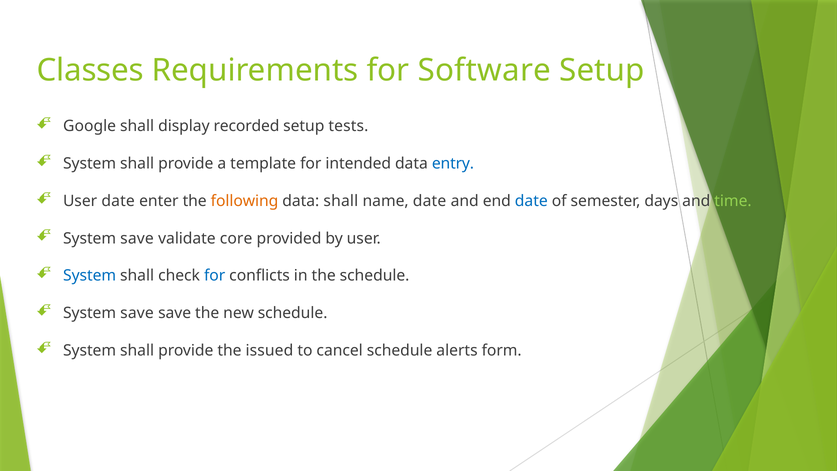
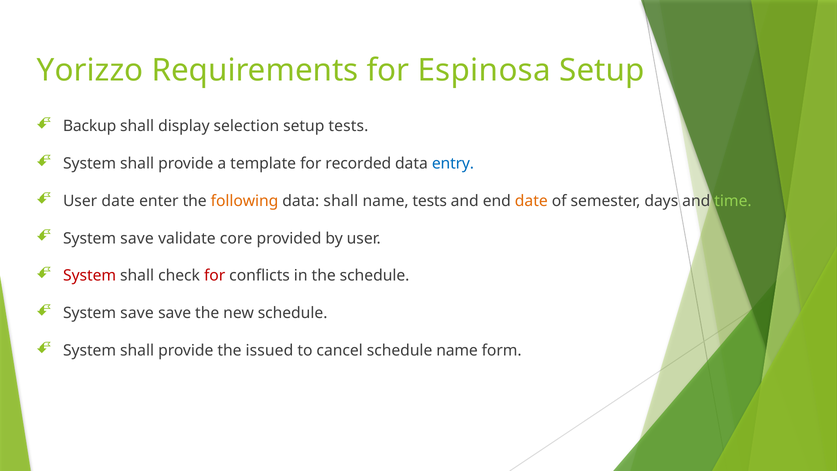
Classes: Classes -> Yorizzo (90, 70)
Software: Software -> Espinosa (484, 70)
Google: Google -> Backup (90, 126)
recorded: recorded -> selection (246, 126)
intended: intended -> recorded (358, 164)
name date: date -> tests (430, 201)
date colour: blue -> orange (531, 201)
System colour: blue -> red (90, 276)
for colour: blue -> red (215, 276)
schedule alerts: alerts -> name (457, 351)
